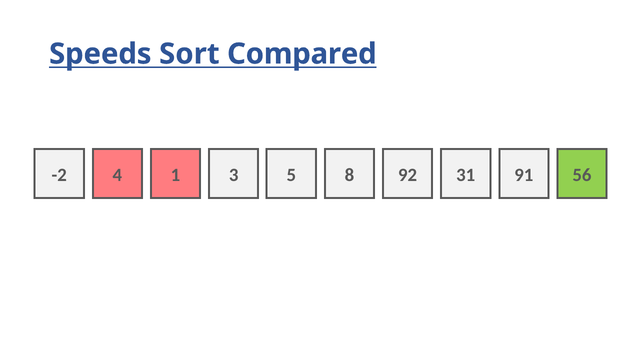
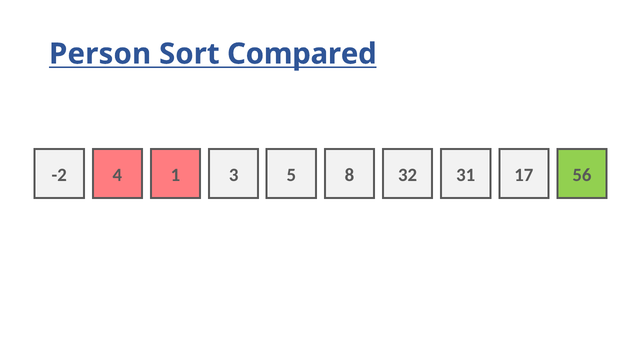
Speeds: Speeds -> Person (100, 54)
92: 92 -> 32 (408, 175)
91: 91 -> 17 (524, 175)
